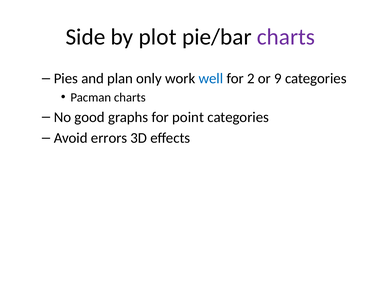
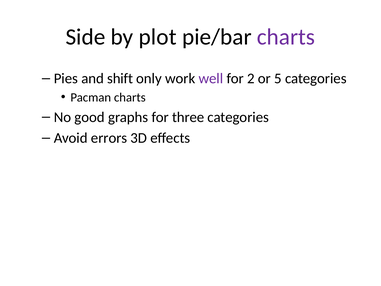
plan: plan -> shift (120, 79)
well colour: blue -> purple (211, 79)
9: 9 -> 5 (278, 79)
point: point -> three (188, 117)
